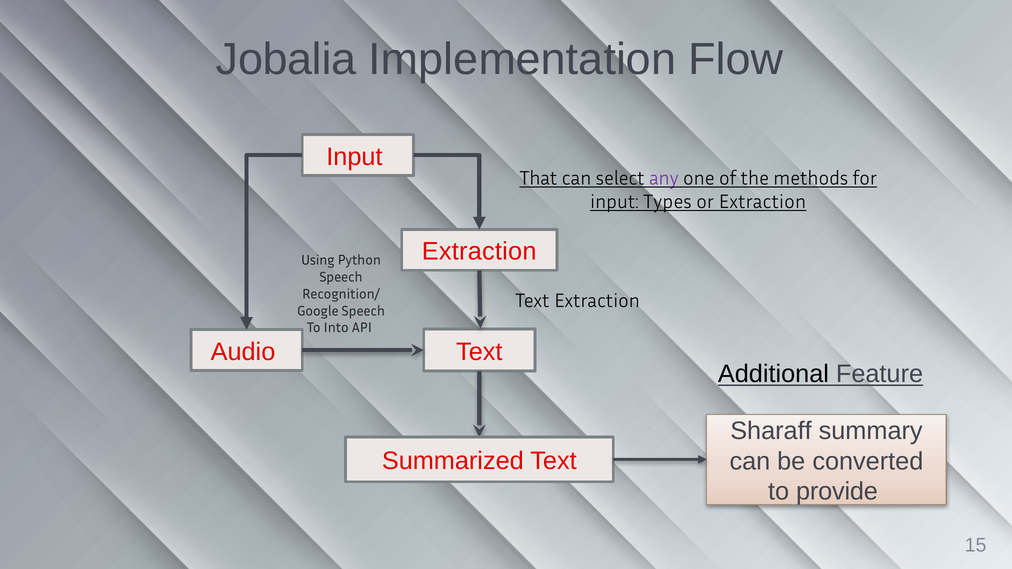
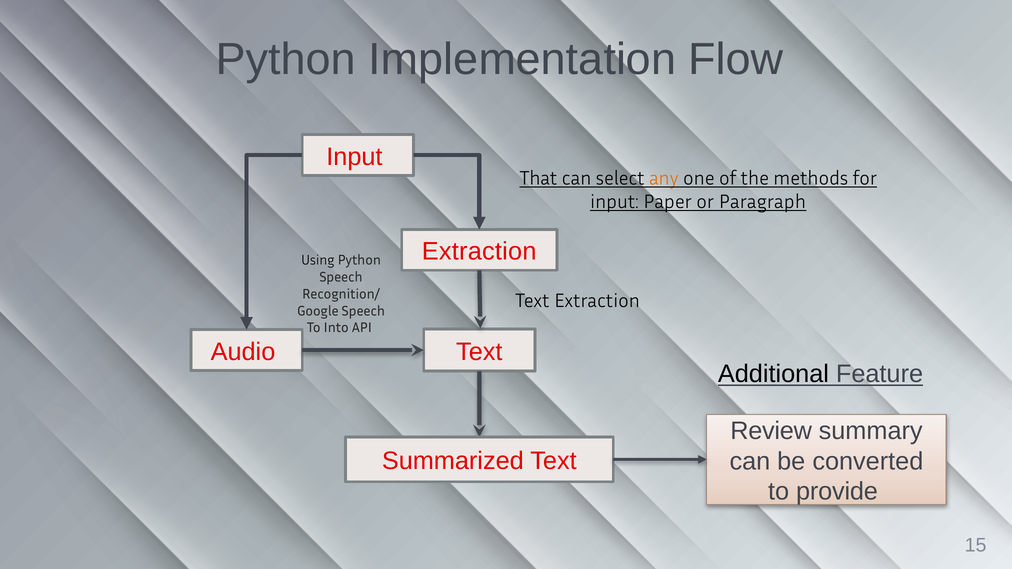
Jobalia: Jobalia -> Python (286, 59)
any colour: purple -> orange (664, 178)
Types: Types -> Paper (668, 202)
or Extraction: Extraction -> Paragraph (762, 202)
Sharaff: Sharaff -> Review (771, 431)
